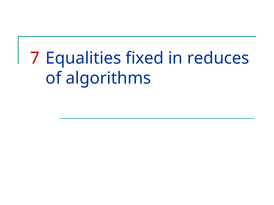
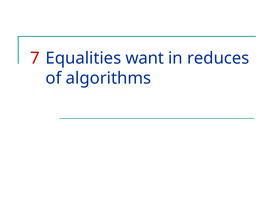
fixed: fixed -> want (145, 58)
